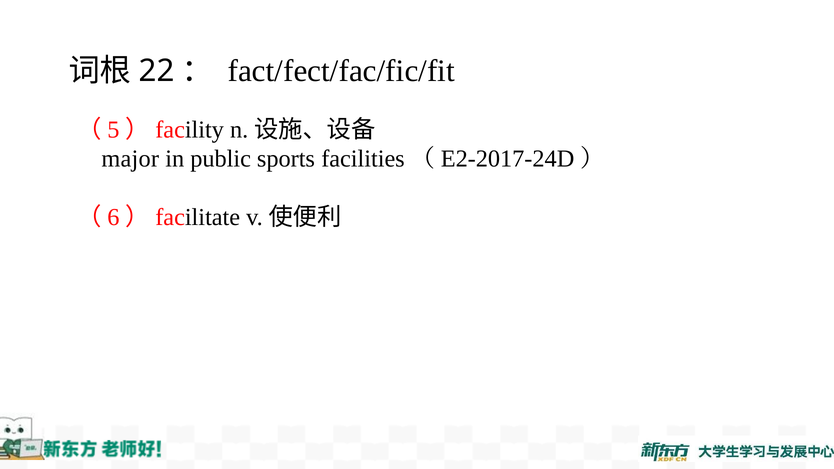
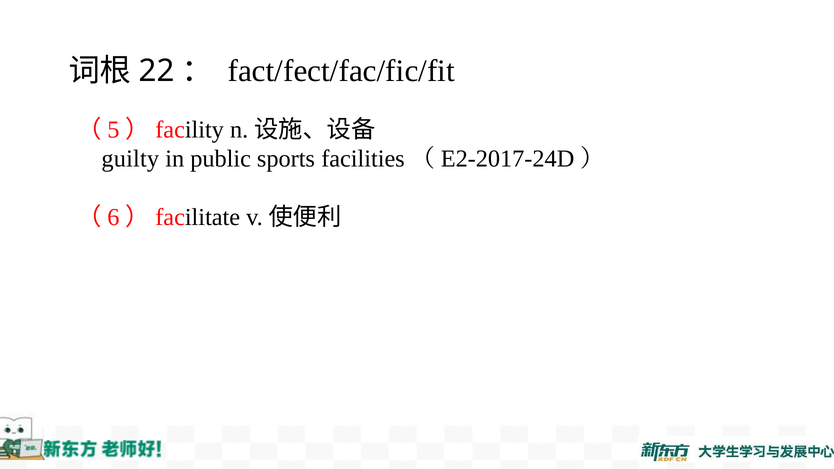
major: major -> guilty (130, 159)
